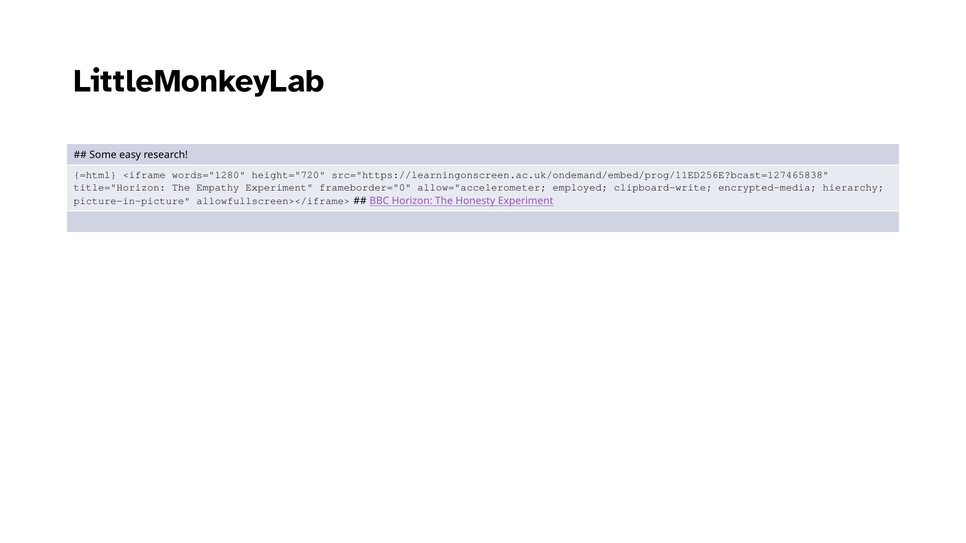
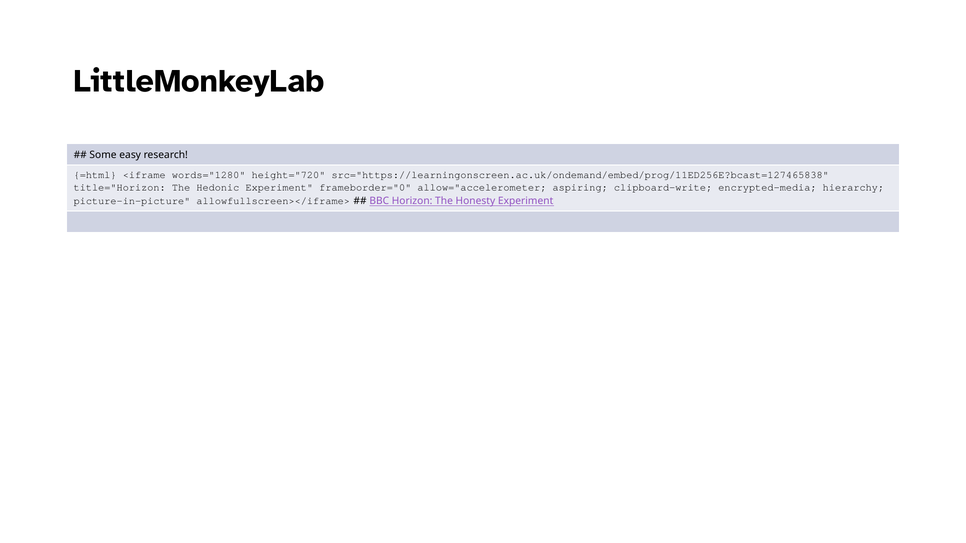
Empathy: Empathy -> Hedonic (218, 188)
employed: employed -> aspiring (580, 188)
